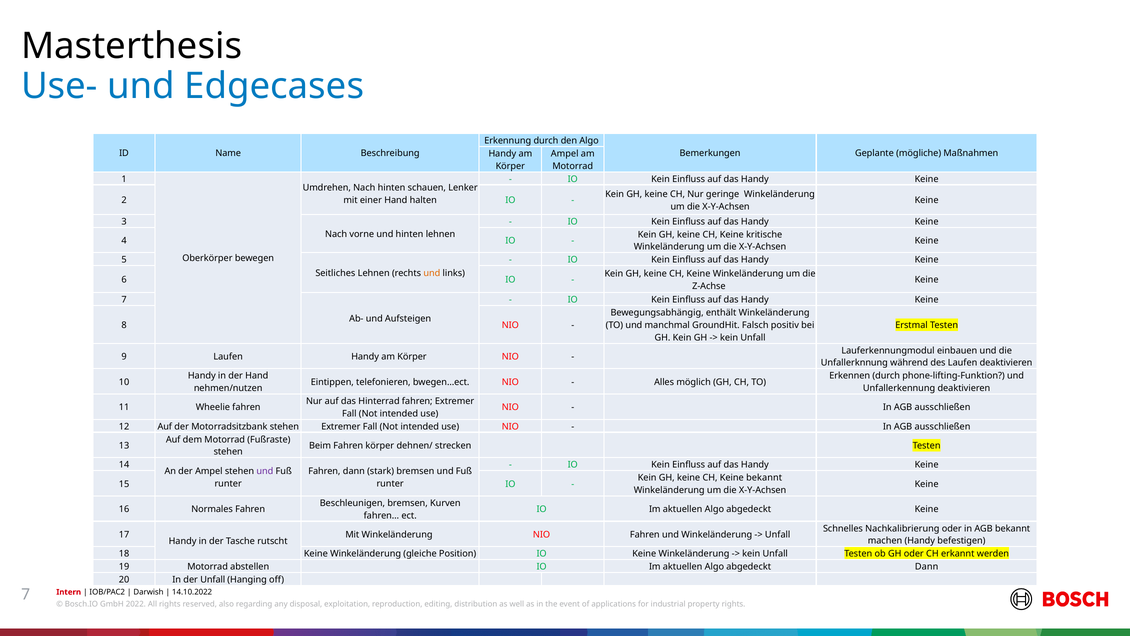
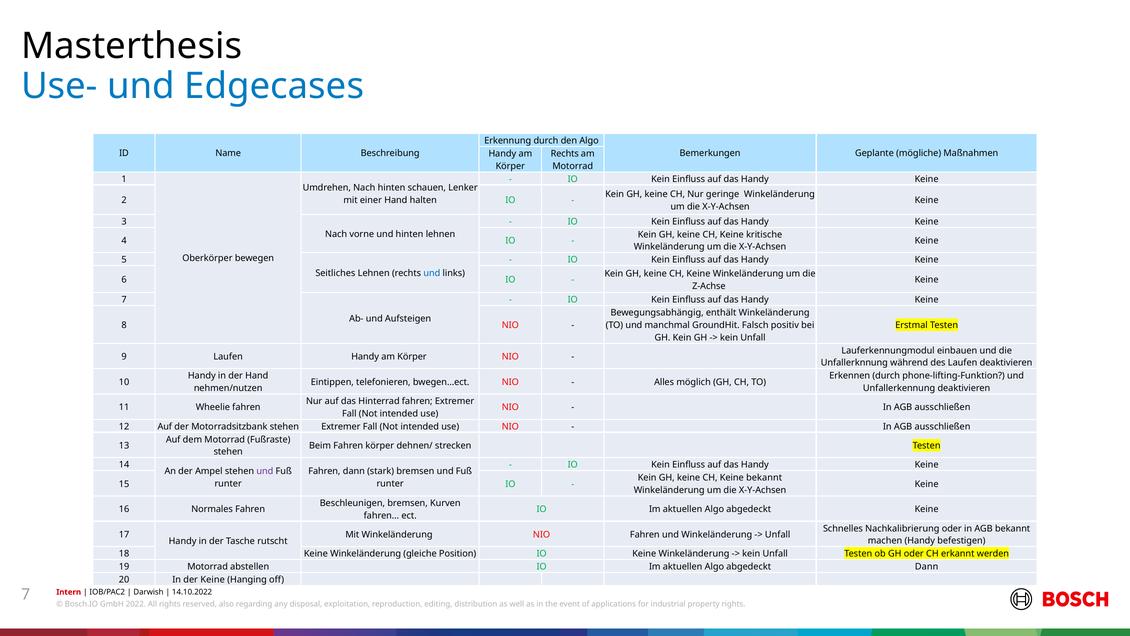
Ampel: Ampel -> Rechts (565, 154)
und colour: orange -> blue (432, 273)
der Unfall: Unfall -> Keine (213, 579)
